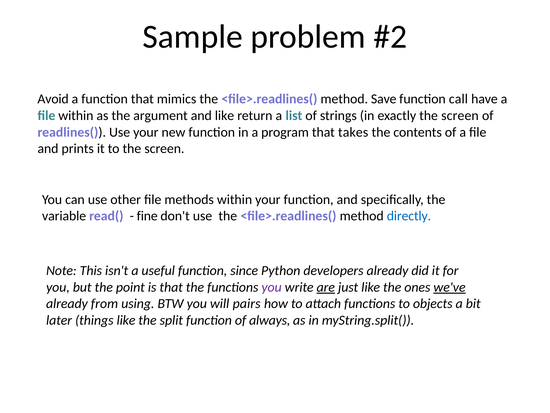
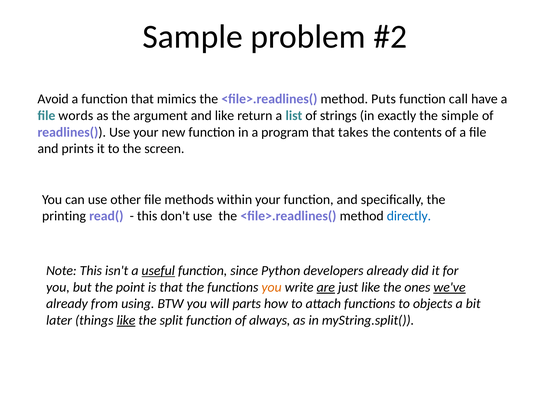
Save: Save -> Puts (384, 99)
file within: within -> words (76, 115)
exactly the screen: screen -> simple (460, 115)
variable: variable -> printing (64, 216)
fine: fine -> this (147, 216)
useful underline: none -> present (158, 270)
you colour: purple -> orange (272, 287)
pairs: pairs -> parts (247, 303)
like underline: none -> present (126, 320)
